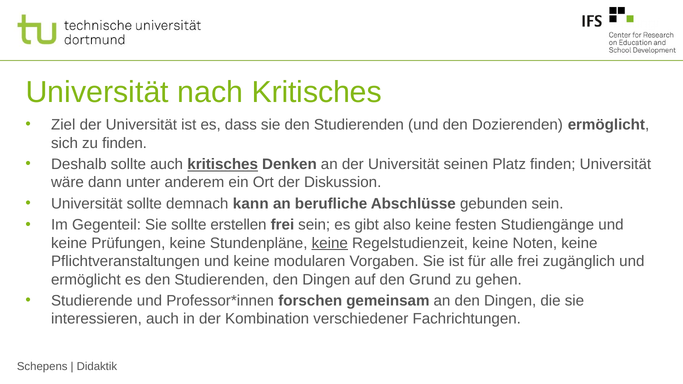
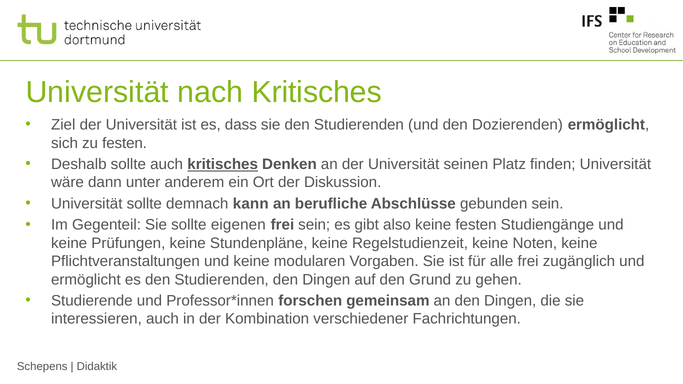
zu finden: finden -> festen (125, 143)
erstellen: erstellen -> eigenen (238, 225)
keine underline: present -> none (330, 243)
